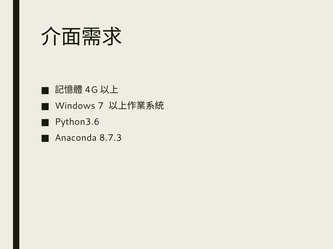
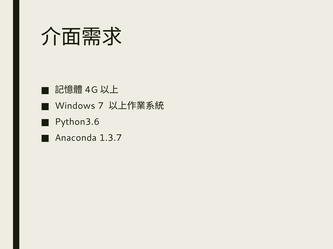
8.7.3: 8.7.3 -> 1.3.7 (111, 138)
